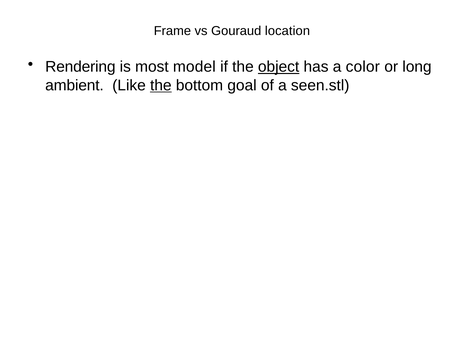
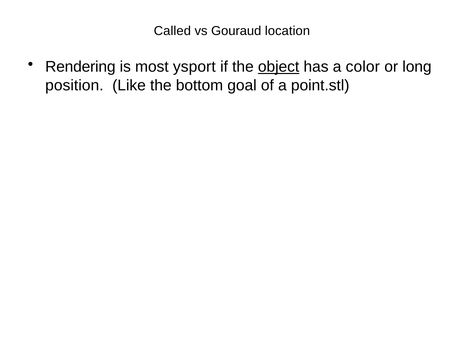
Frame: Frame -> Called (172, 31)
model: model -> ysport (194, 67)
ambient: ambient -> position (74, 85)
the underline: present -> none (161, 85)
seen.stl: seen.stl -> point.stl (320, 85)
